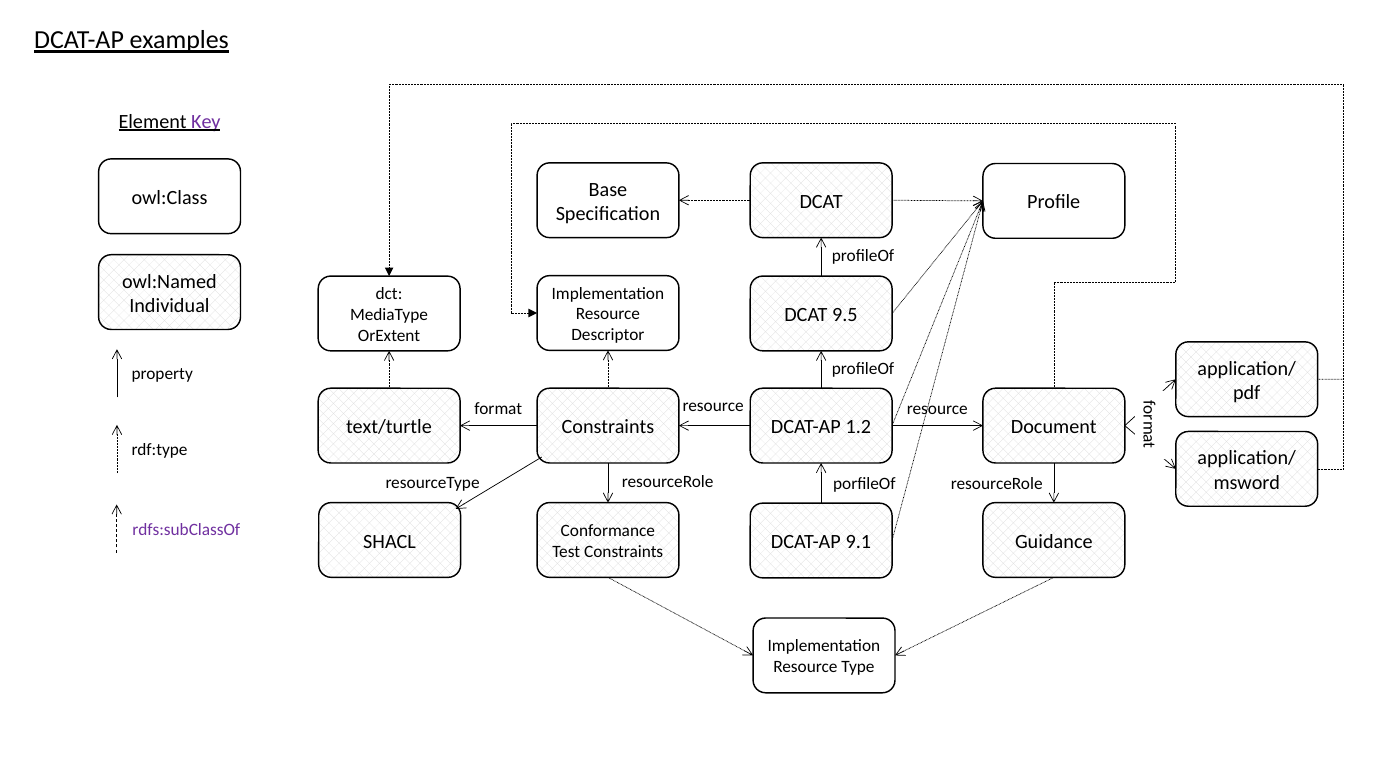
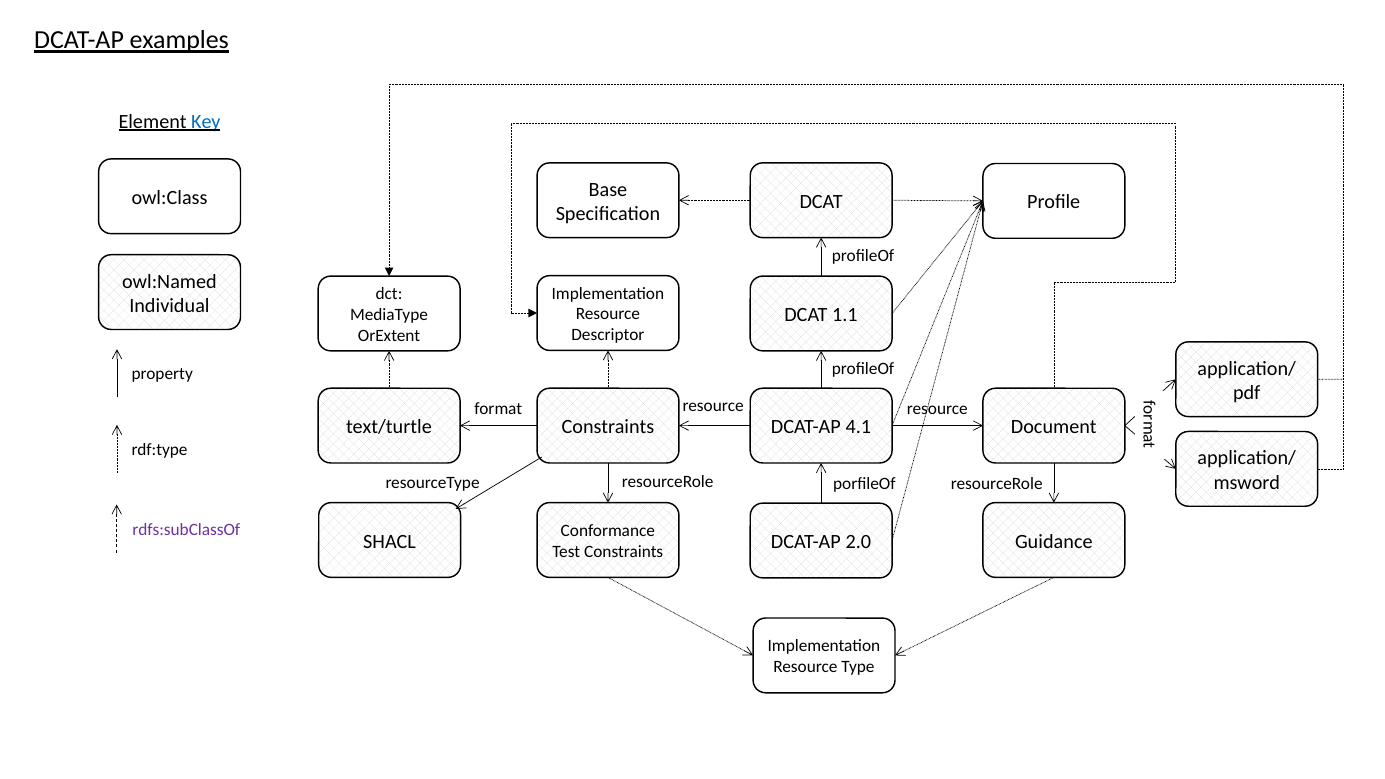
Key colour: purple -> blue (206, 122)
9.5: 9.5 -> 1.1 (845, 315)
1.2: 1.2 -> 4.1 (858, 427)
9.1: 9.1 -> 2.0 (858, 542)
